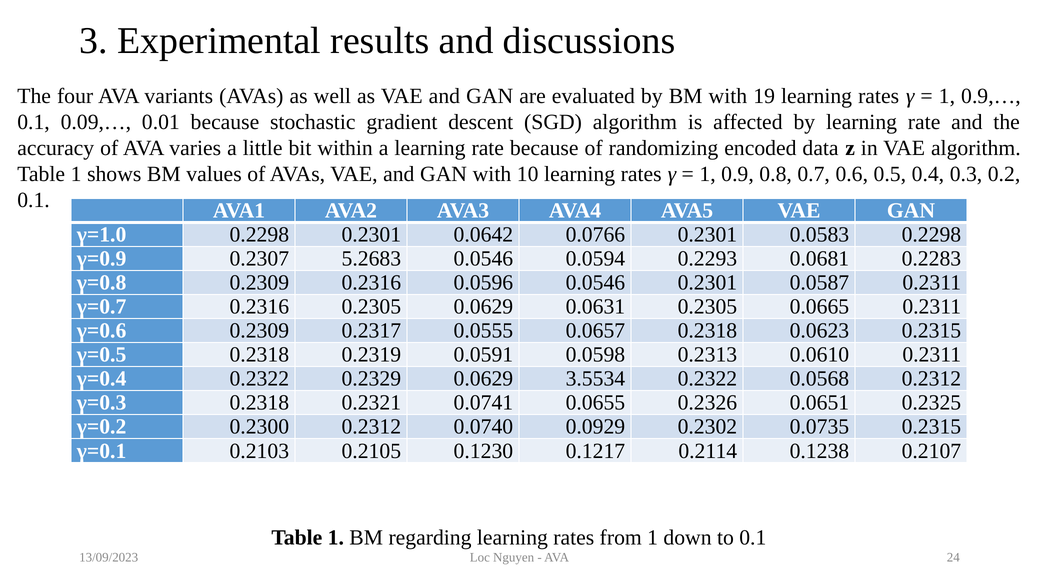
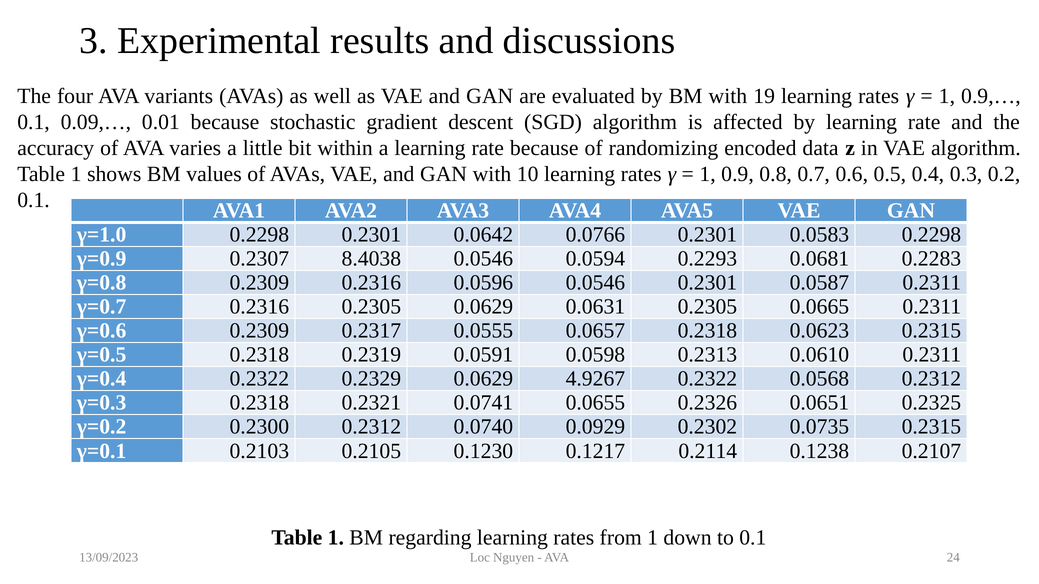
5.2683: 5.2683 -> 8.4038 (371, 259)
3.5534: 3.5534 -> 4.9267 (595, 379)
